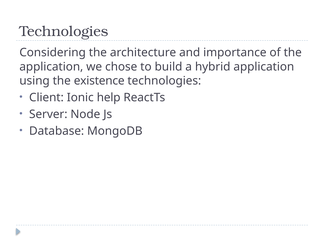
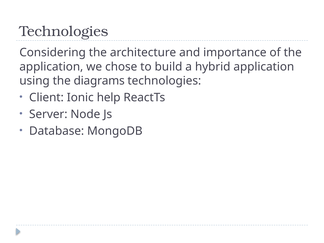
existence: existence -> diagrams (99, 81)
